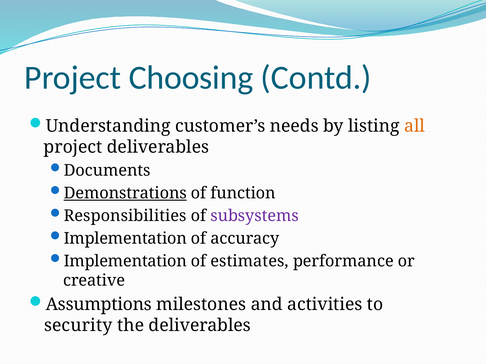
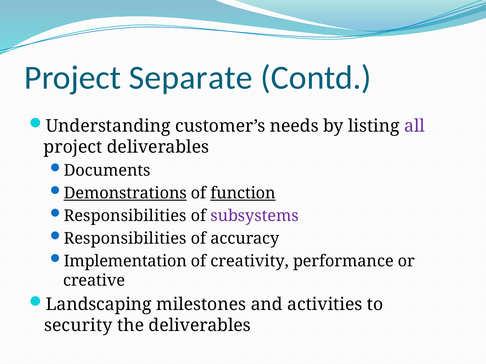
Choosing: Choosing -> Separate (191, 78)
all colour: orange -> purple (415, 126)
function underline: none -> present (243, 193)
Implementation: Implementation -> Responsibilities (125, 239)
estimates: estimates -> creativity (250, 261)
Assumptions: Assumptions -> Landscaping (99, 305)
